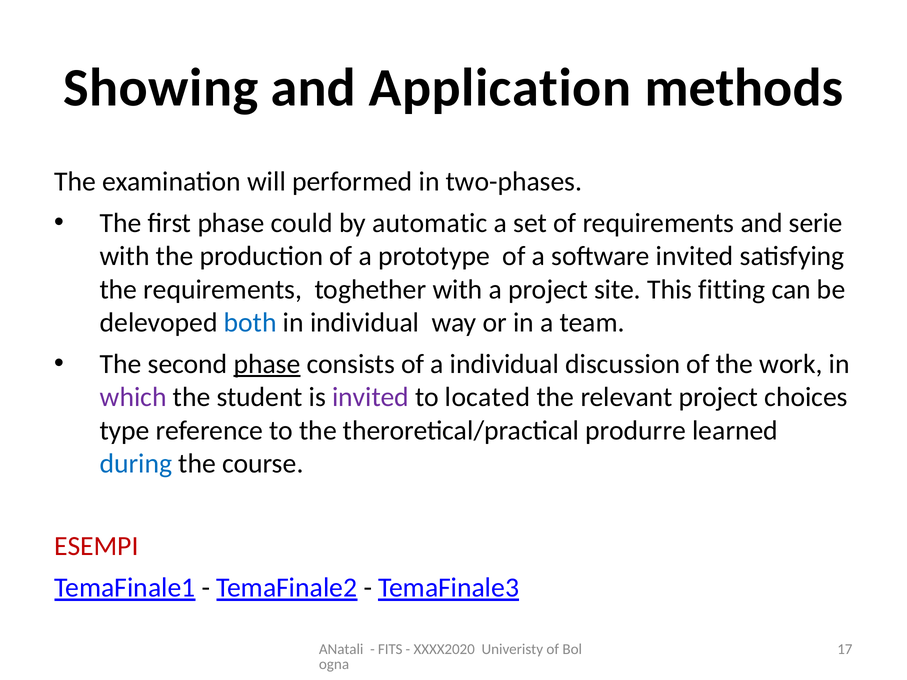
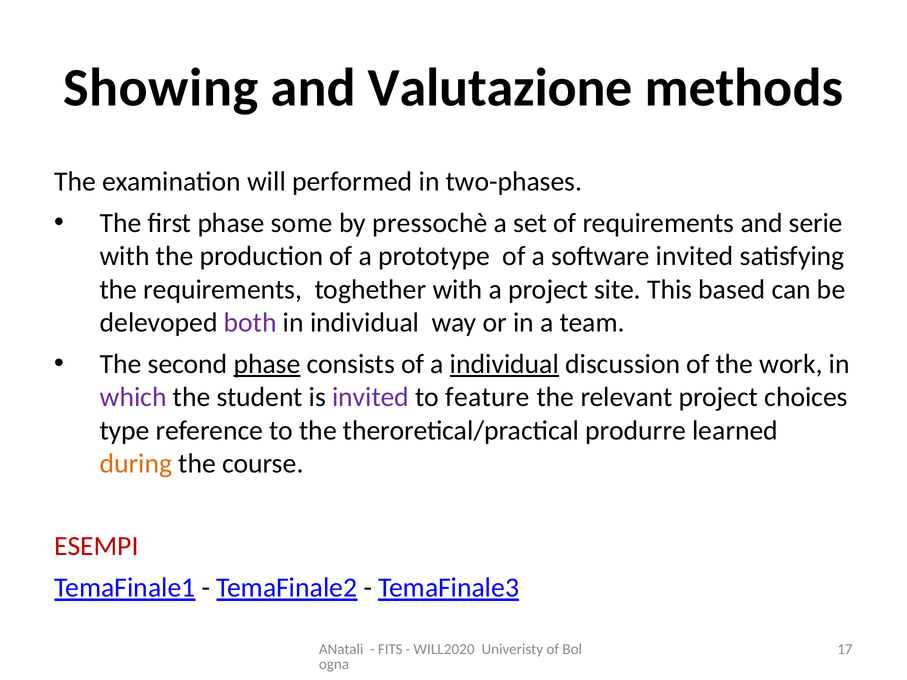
Application: Application -> Valutazione (500, 88)
could: could -> some (302, 223)
automatic: automatic -> pressochè (430, 223)
fitting: fitting -> based (732, 290)
both colour: blue -> purple (250, 323)
individual underline: none -> present (504, 364)
located: located -> feature (487, 397)
during colour: blue -> orange (136, 464)
XXXX2020: XXXX2020 -> WILL2020 (444, 649)
